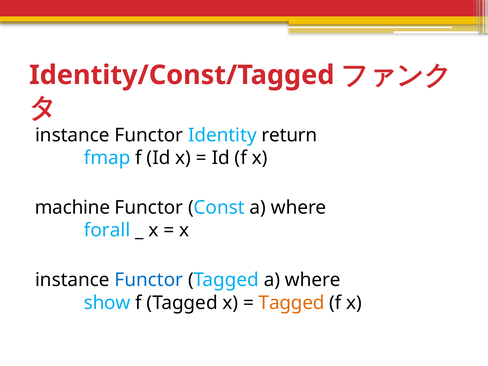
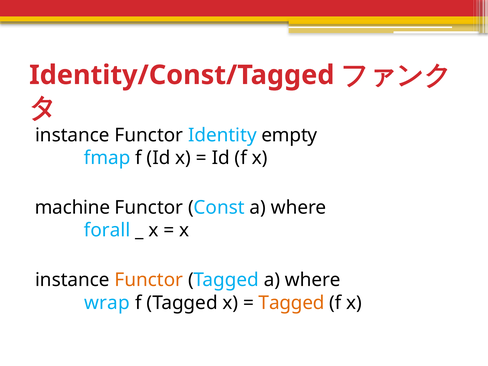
return: return -> empty (289, 135)
Functor colour: blue -> orange (149, 280)
show: show -> wrap (107, 303)
